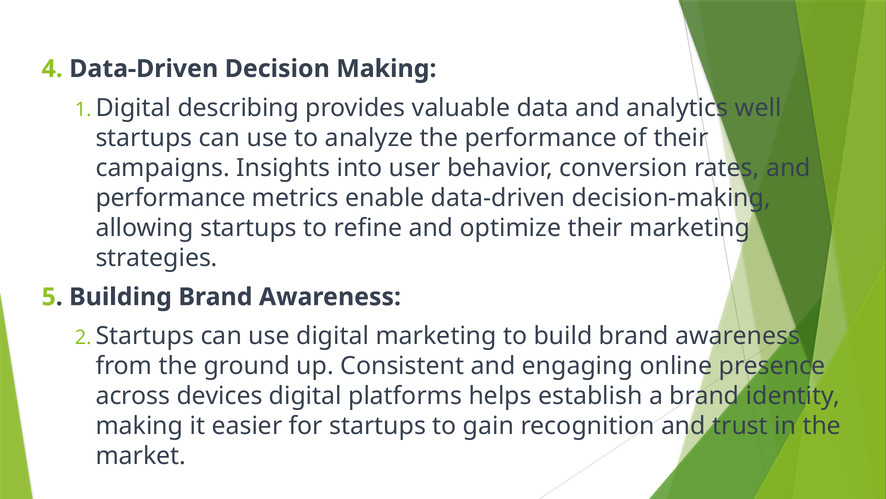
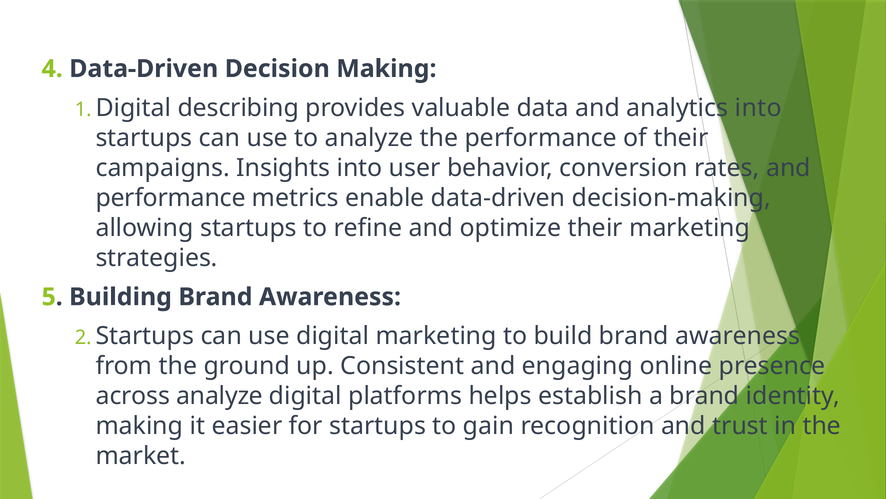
analytics well: well -> into (758, 108)
across devices: devices -> analyze (220, 396)
